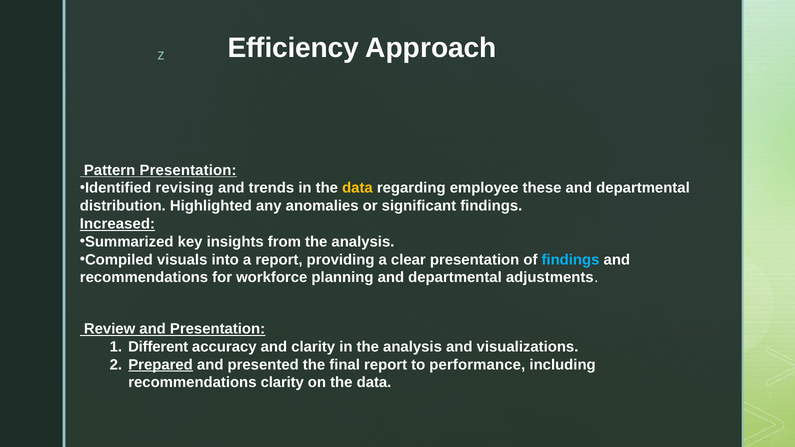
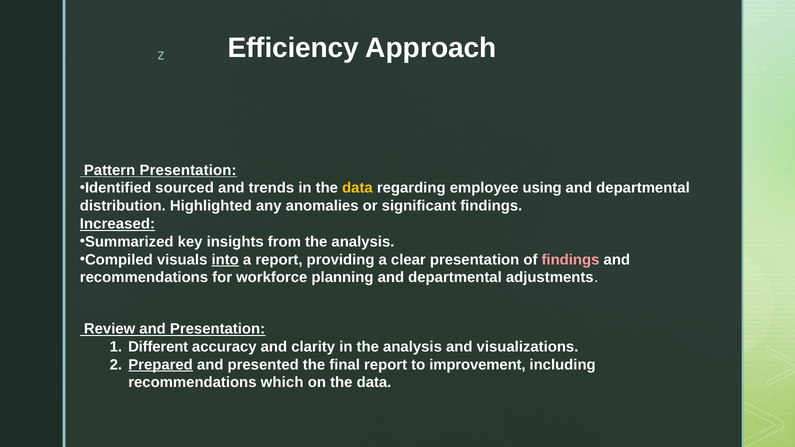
revising: revising -> sourced (185, 188)
these: these -> using (542, 188)
into underline: none -> present (225, 260)
findings colour: light blue -> pink (570, 260)
performance: performance -> improvement (477, 365)
recommendations clarity: clarity -> which (282, 383)
